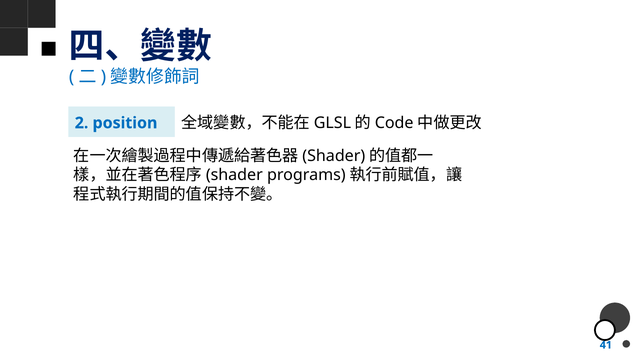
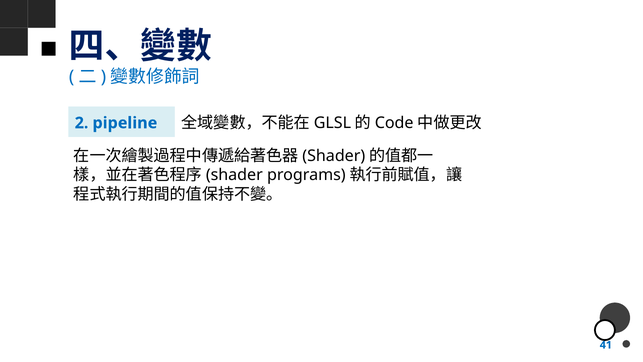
position: position -> pipeline (125, 123)
